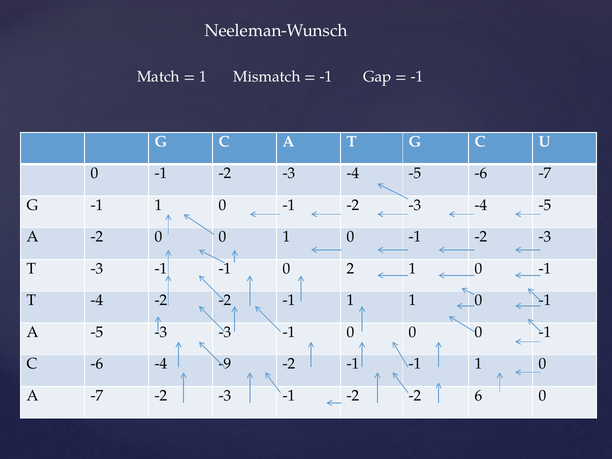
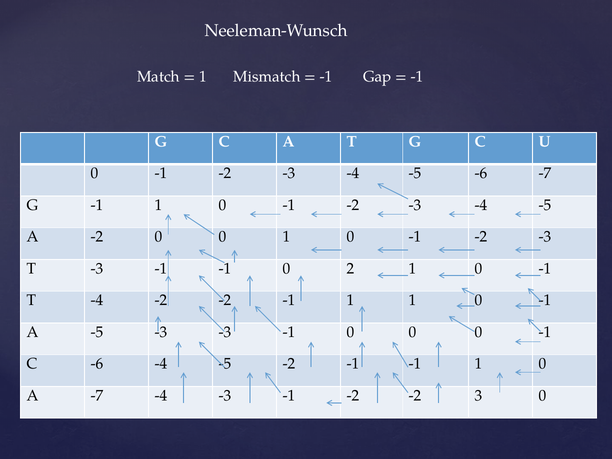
-6 -4 -9: -9 -> -5 (225, 364)
-7 -2: -2 -> -4 (161, 396)
6: 6 -> 3 (479, 396)
